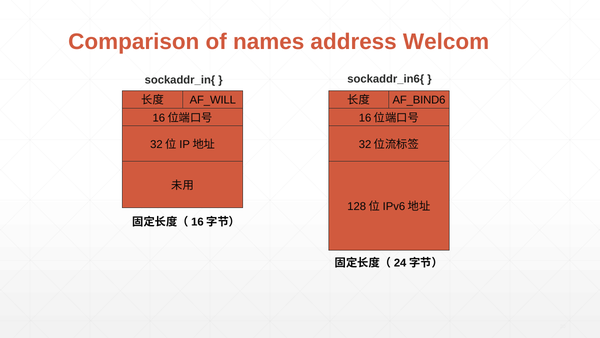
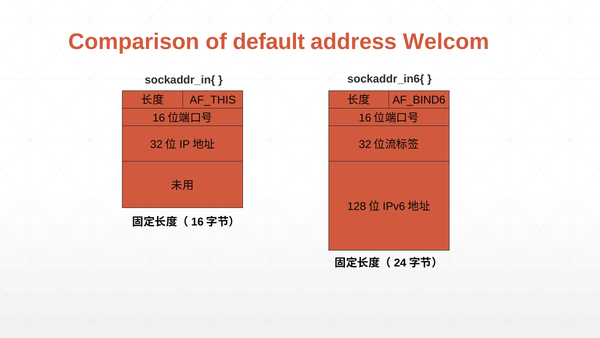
names: names -> default (269, 42)
AF_WILL: AF_WILL -> AF_THIS (213, 100)
